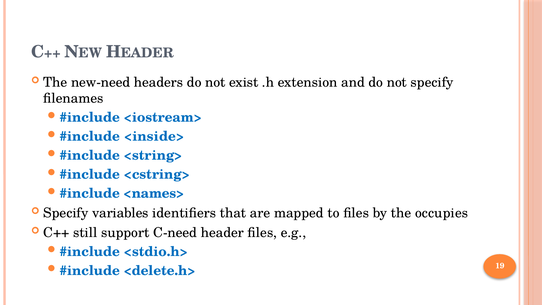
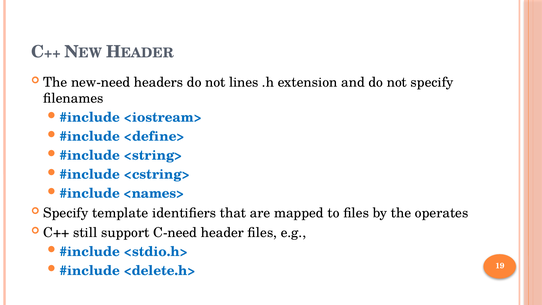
exist: exist -> lines (244, 82)
<inside>: <inside> -> <define> (154, 136)
variables: variables -> template (120, 213)
occupies: occupies -> operates (442, 213)
